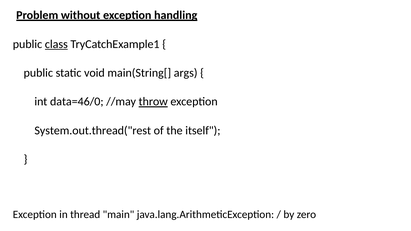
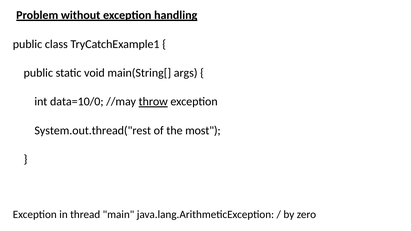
class underline: present -> none (56, 44)
data=46/0: data=46/0 -> data=10/0 (77, 102)
itself: itself -> most (203, 131)
